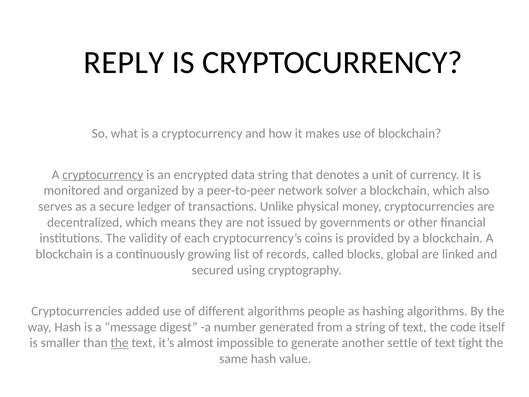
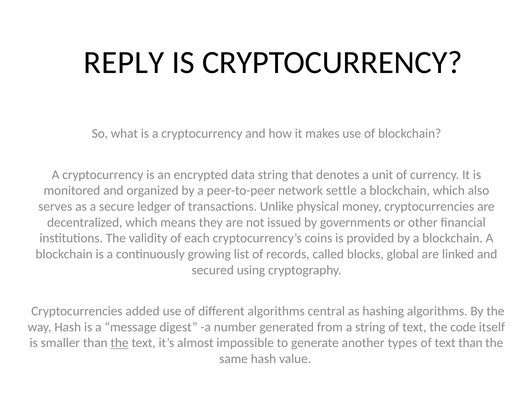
cryptocurrency underline: present -> none (103, 175)
solver: solver -> settle (341, 190)
people: people -> central (326, 311)
settle: settle -> types (402, 343)
text tight: tight -> than (470, 343)
